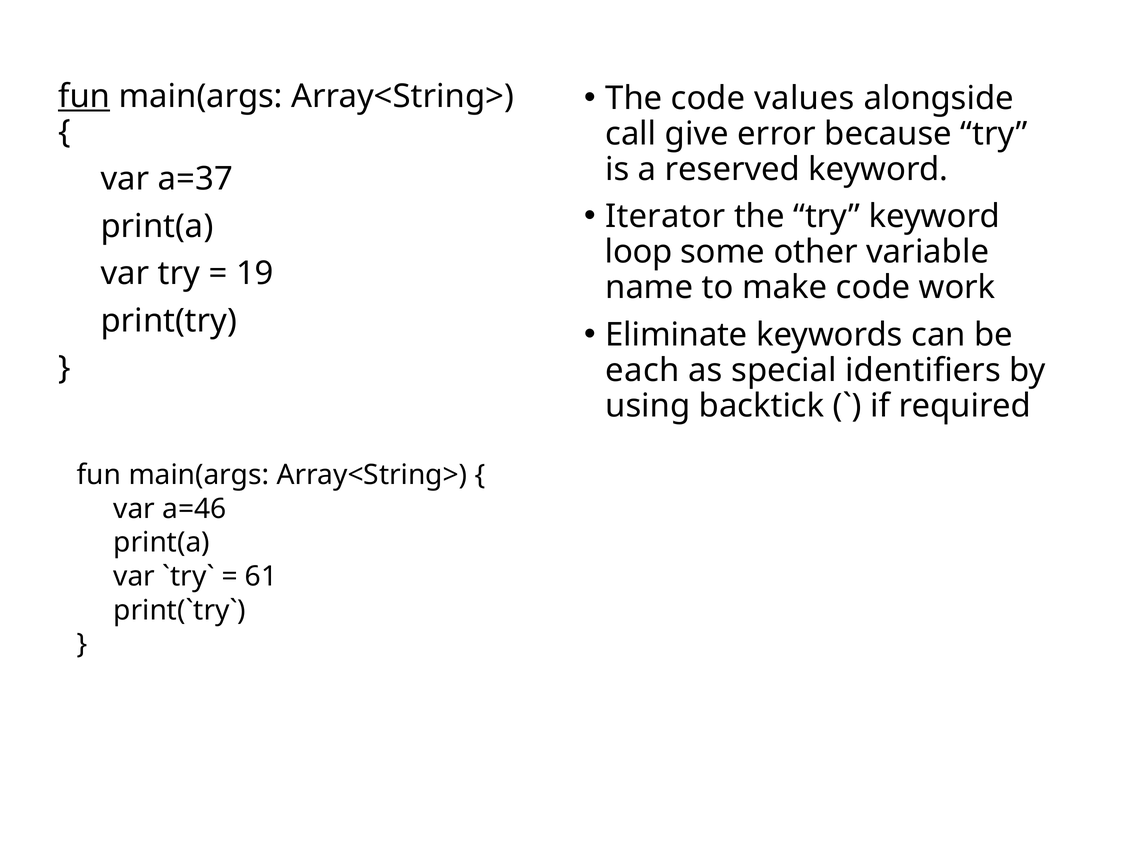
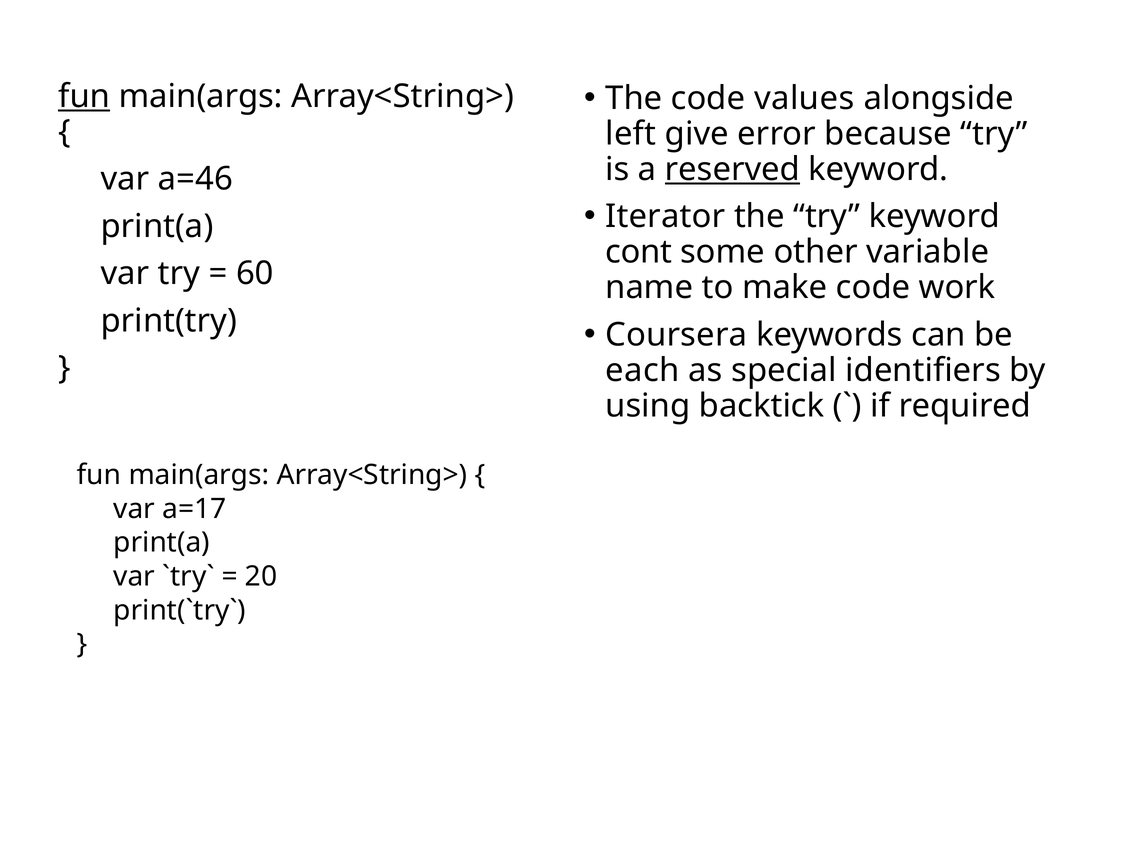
call: call -> left (631, 134)
reserved underline: none -> present (732, 169)
a=37: a=37 -> a=46 (195, 179)
loop: loop -> cont (639, 252)
19: 19 -> 60 (255, 274)
Eliminate: Eliminate -> Coursera (676, 335)
a=46: a=46 -> a=17 (195, 509)
61: 61 -> 20 (261, 577)
